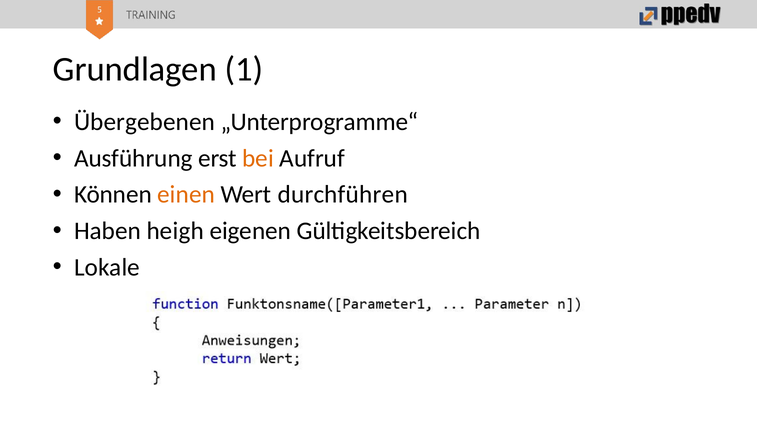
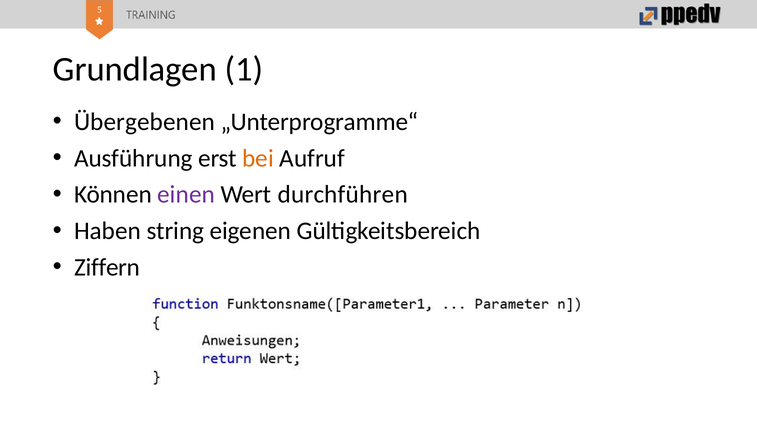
einen colour: orange -> purple (186, 195)
heigh: heigh -> string (175, 231)
Lokale: Lokale -> Ziffern (107, 267)
